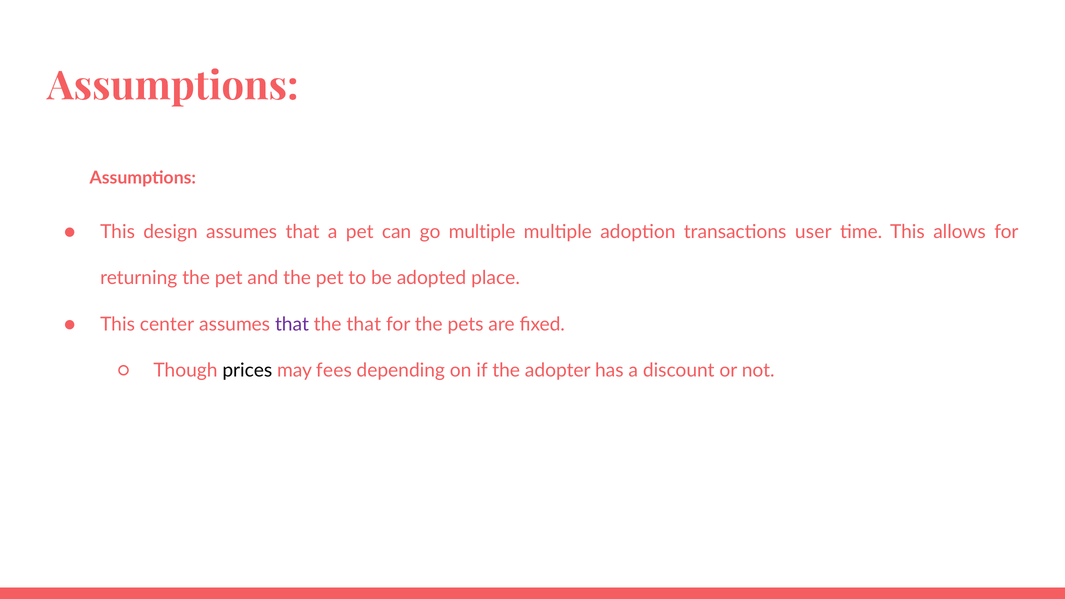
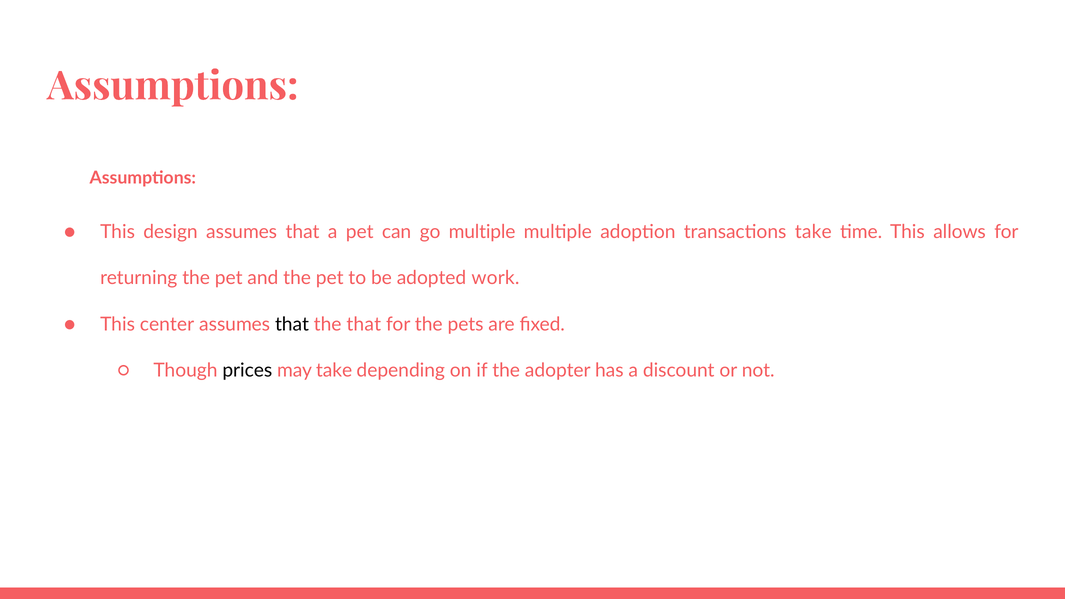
transactions user: user -> take (813, 232)
place: place -> work (495, 278)
that colour: purple -> black (292, 324)
may fees: fees -> take (334, 370)
